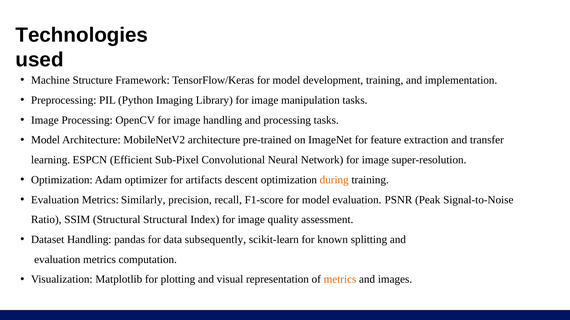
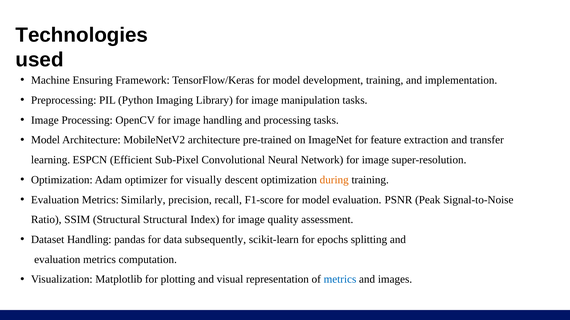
Structure: Structure -> Ensuring (93, 80)
artifacts: artifacts -> visually (204, 180)
known: known -> epochs (333, 240)
metrics colour: orange -> blue (340, 280)
